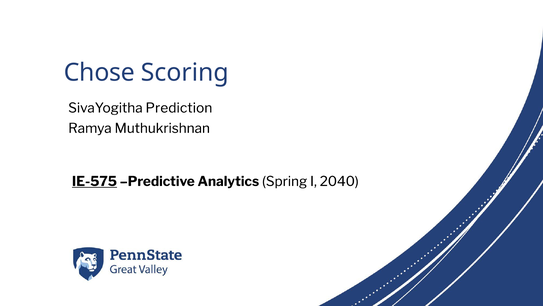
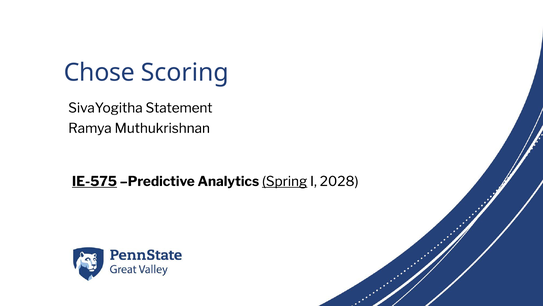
Prediction: Prediction -> Statement (179, 108)
Spring underline: none -> present (285, 181)
2040: 2040 -> 2028 (339, 181)
